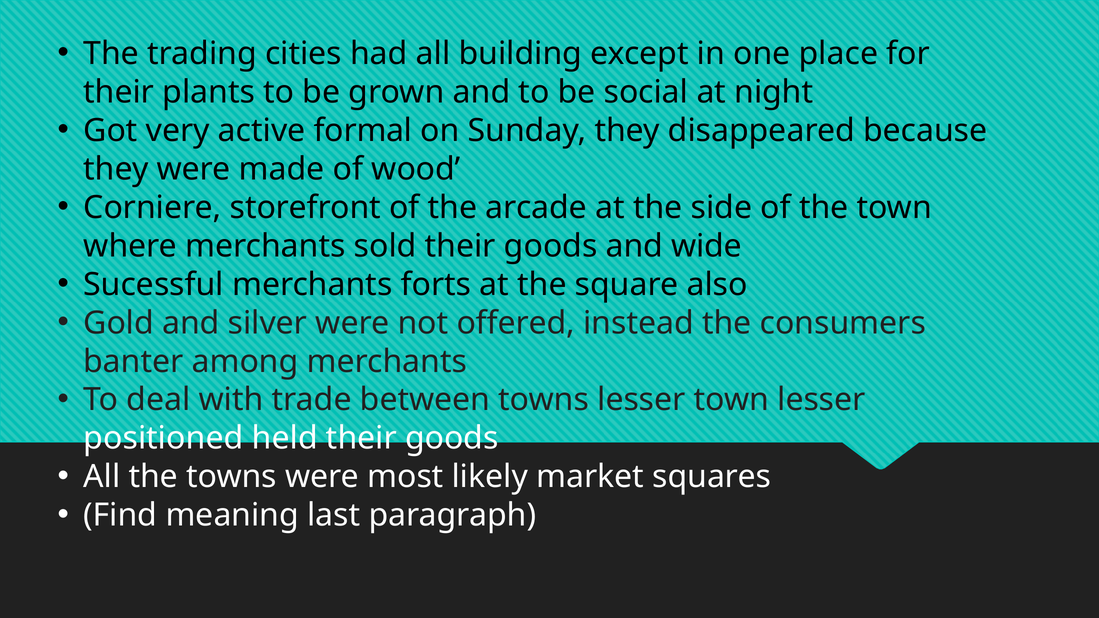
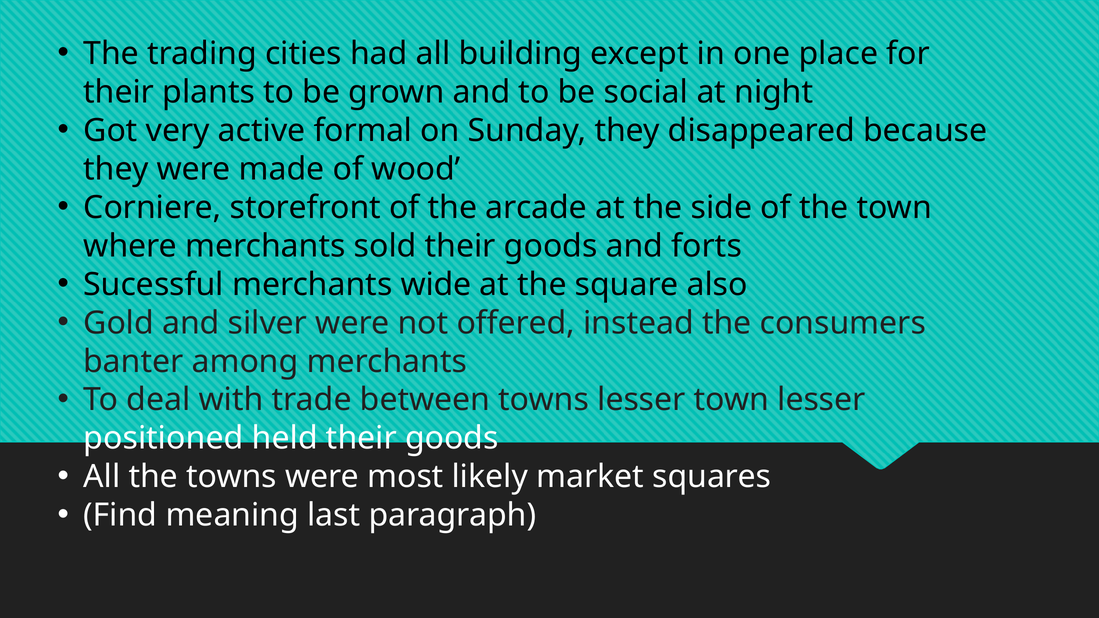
wide: wide -> forts (707, 246)
forts: forts -> wide (436, 285)
